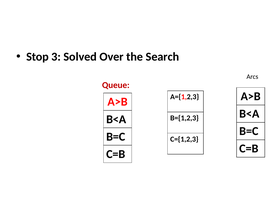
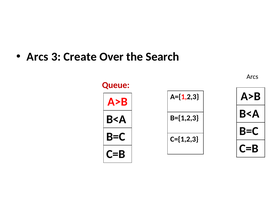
Stop: Stop -> Arcs (37, 57)
Solved: Solved -> Create (80, 57)
